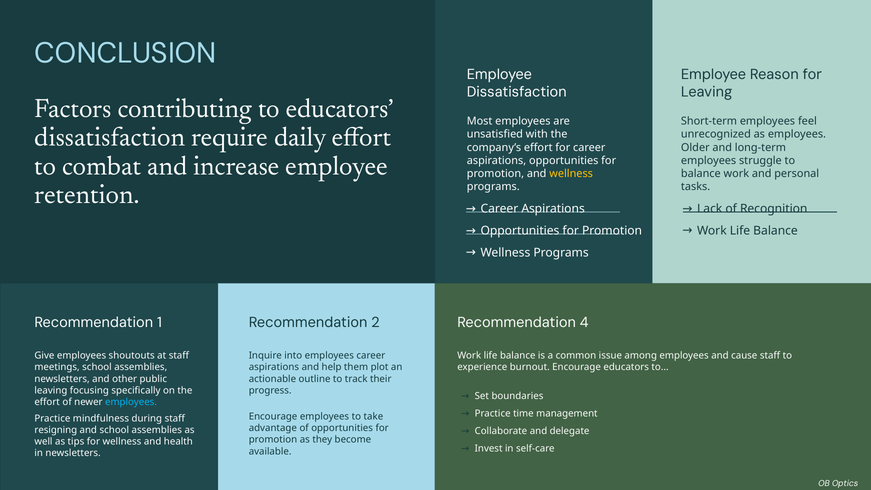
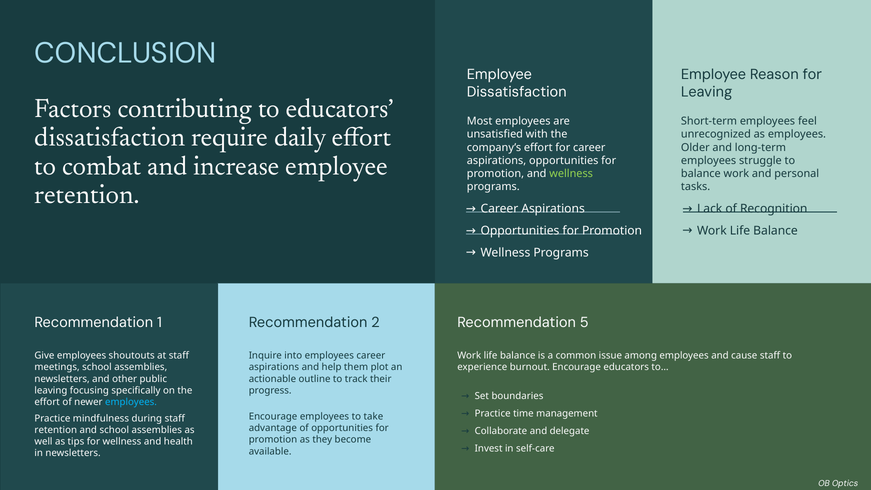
wellness colour: yellow -> light green (571, 174)
4: 4 -> 5 (584, 323)
resigning: resigning -> retention (56, 430)
